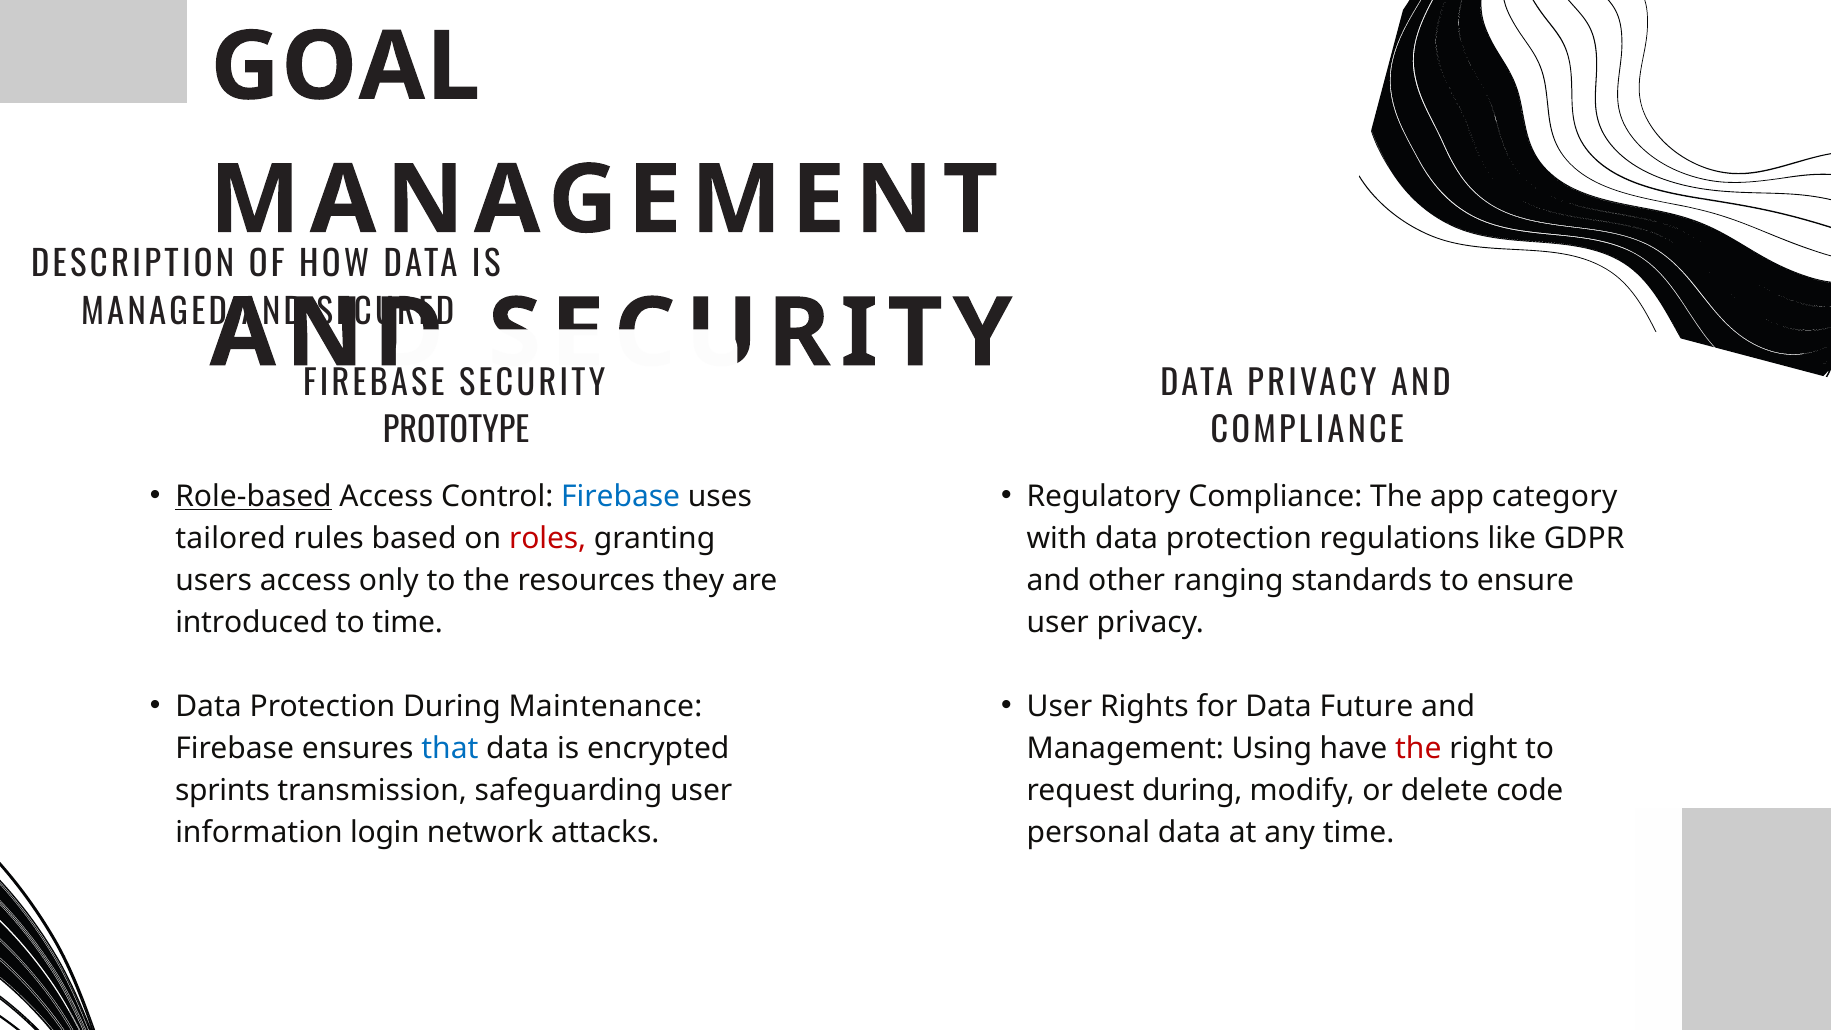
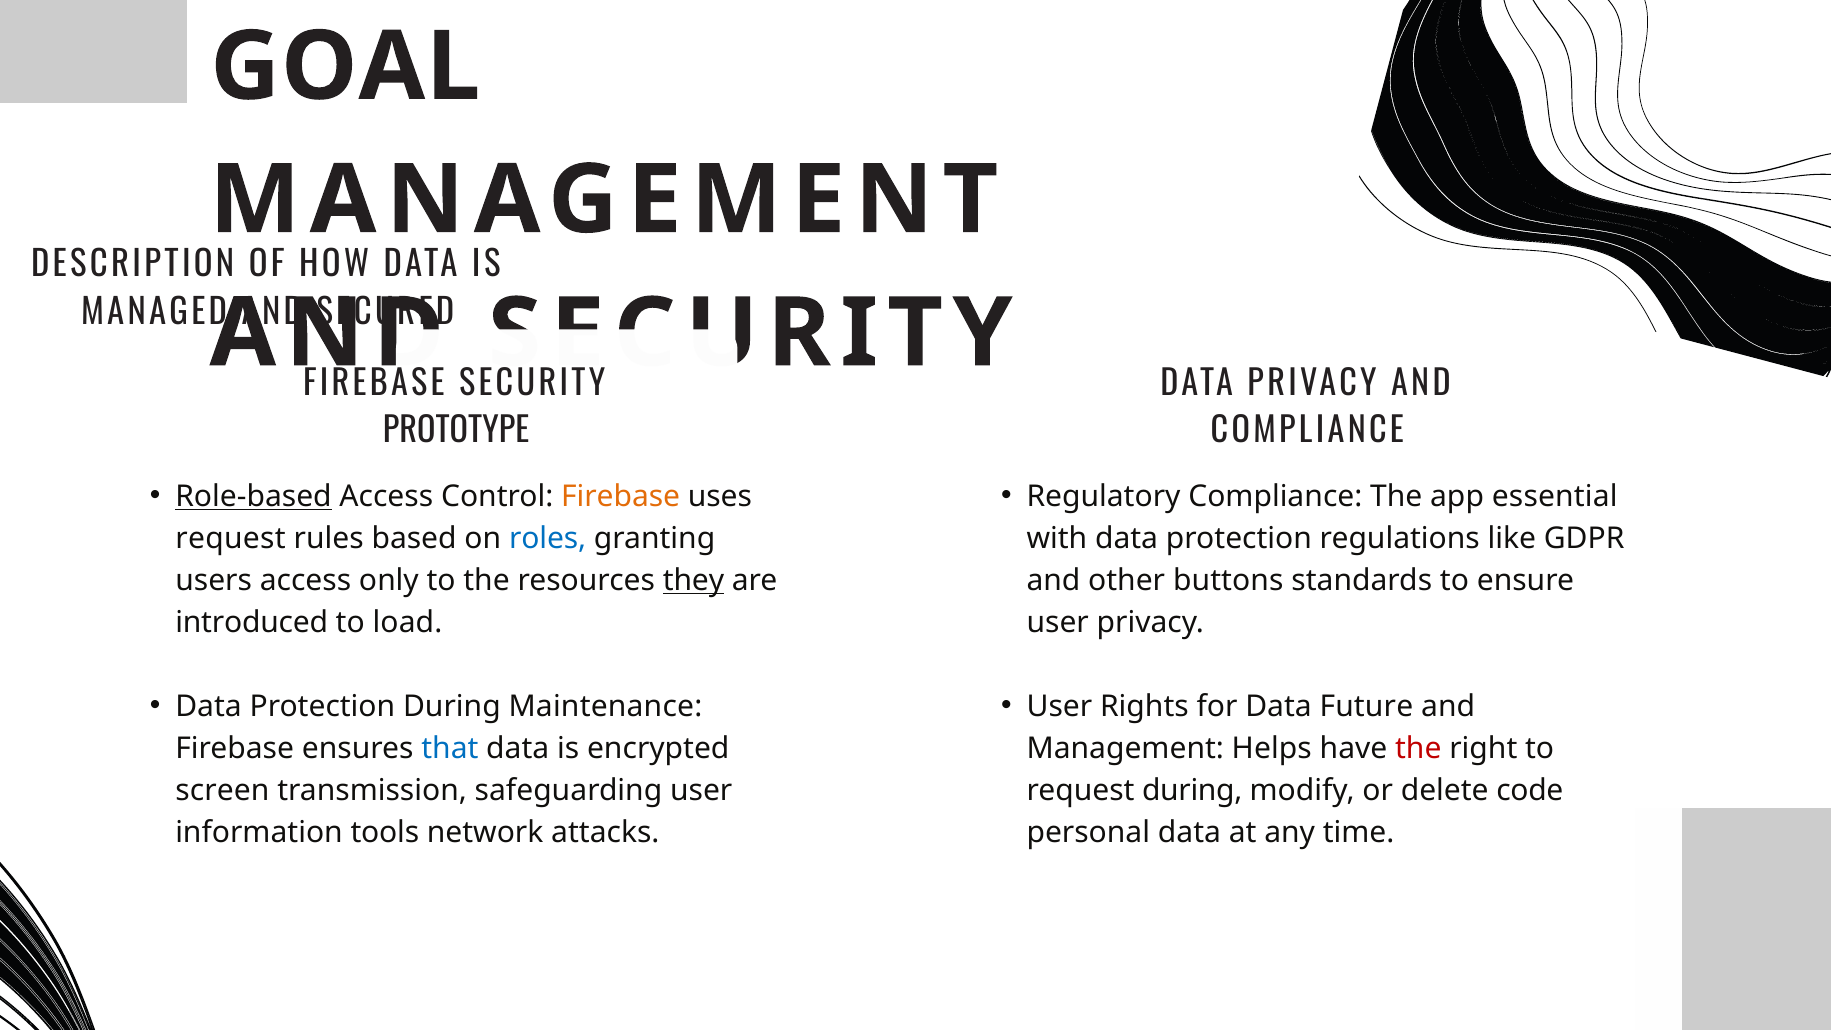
Firebase colour: blue -> orange (621, 497)
category: category -> essential (1555, 497)
tailored: tailored -> request (230, 539)
roles colour: red -> blue (548, 539)
they underline: none -> present (693, 581)
ranging: ranging -> buttons (1228, 581)
to time: time -> load (407, 623)
Using: Using -> Helps (1272, 748)
sprints: sprints -> screen (222, 790)
login: login -> tools (385, 832)
